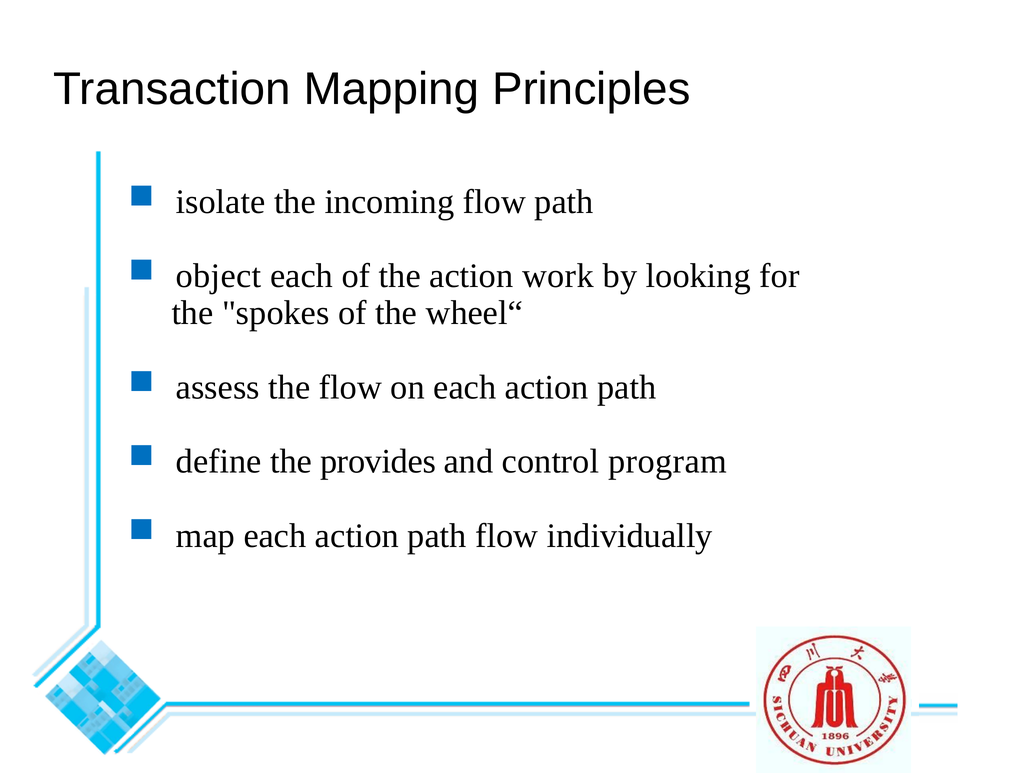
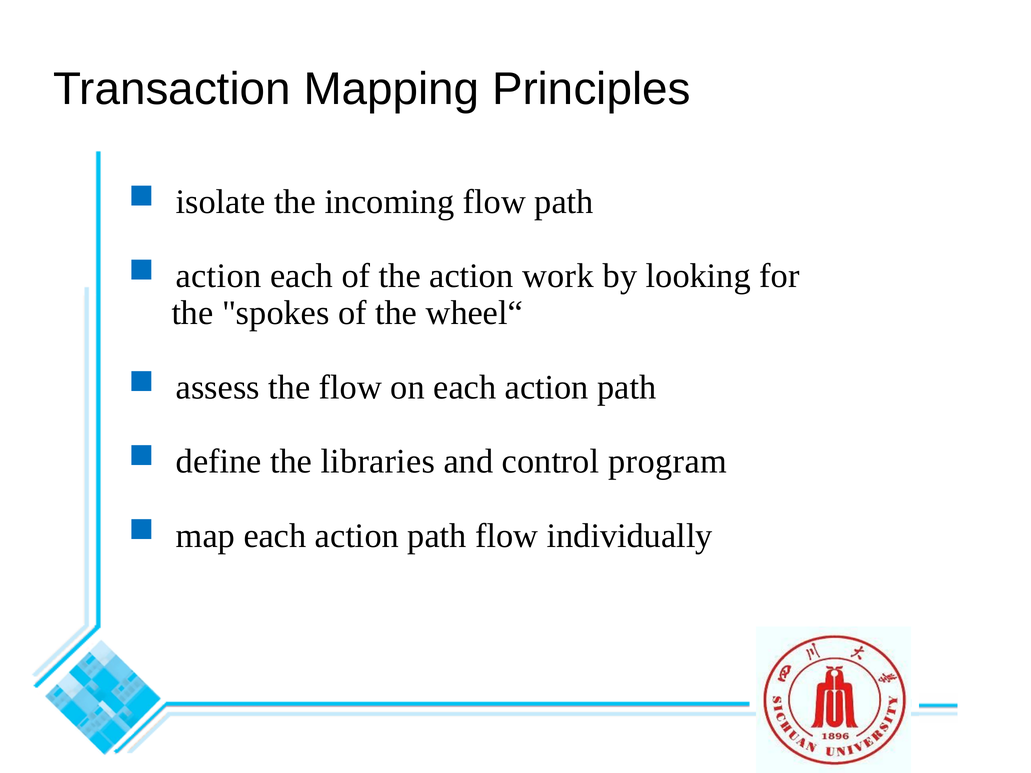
object: object -> action (219, 276)
provides: provides -> libraries (378, 462)
